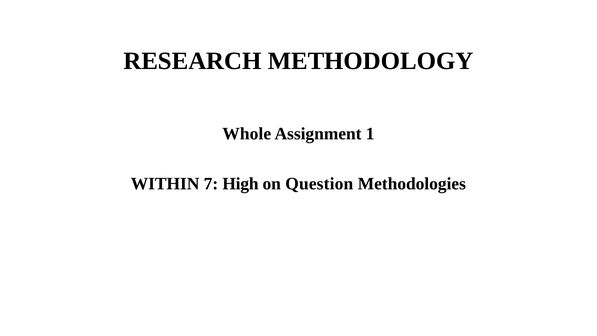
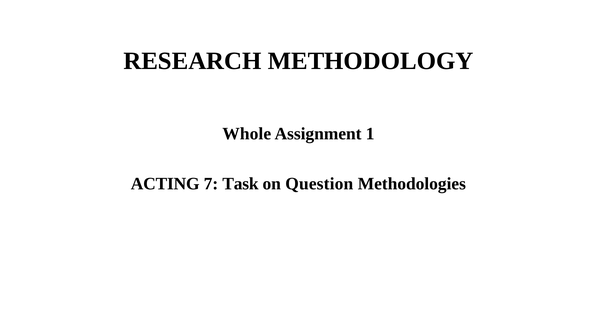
WITHIN: WITHIN -> ACTING (165, 184)
High: High -> Task (240, 184)
